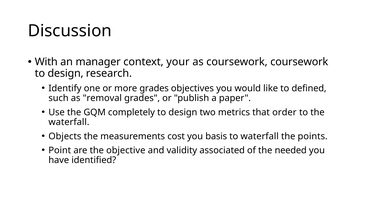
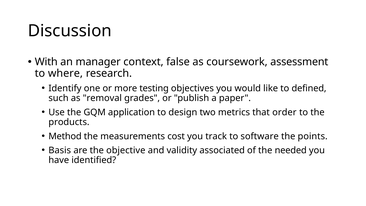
your: your -> false (178, 62)
coursework coursework: coursework -> assessment (299, 62)
design: design -> where (65, 73)
more grades: grades -> testing (154, 88)
completely: completely -> application (131, 112)
waterfall: waterfall -> products (69, 122)
Objects: Objects -> Method (65, 136)
basis: basis -> track (216, 136)
to waterfall: waterfall -> software (260, 136)
Point: Point -> Basis (60, 150)
